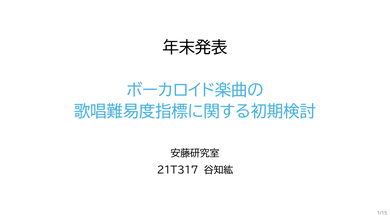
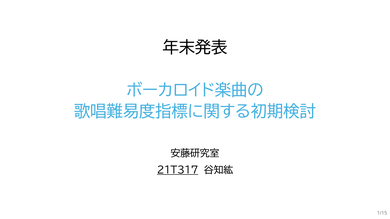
21T317 underline: none -> present (178, 171)
